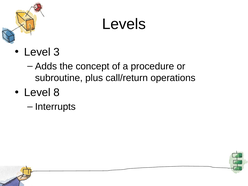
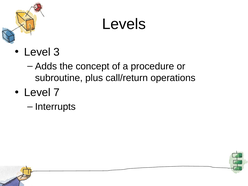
8: 8 -> 7 (57, 93)
